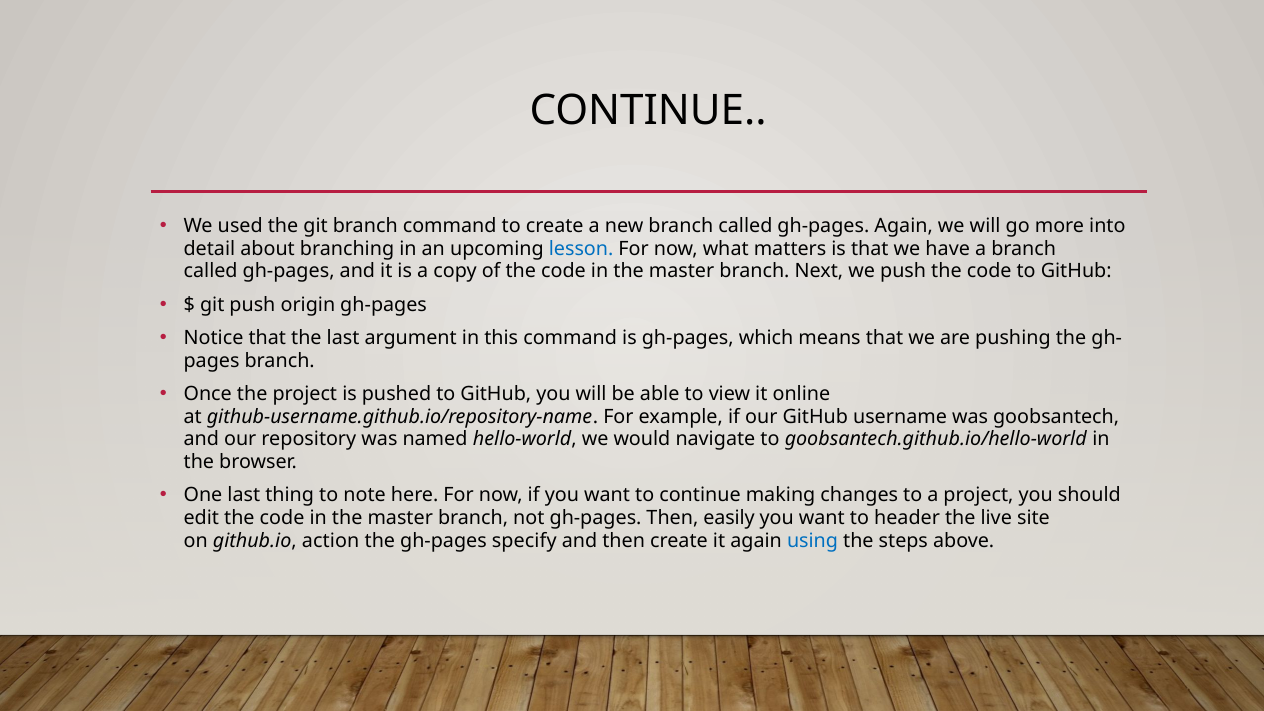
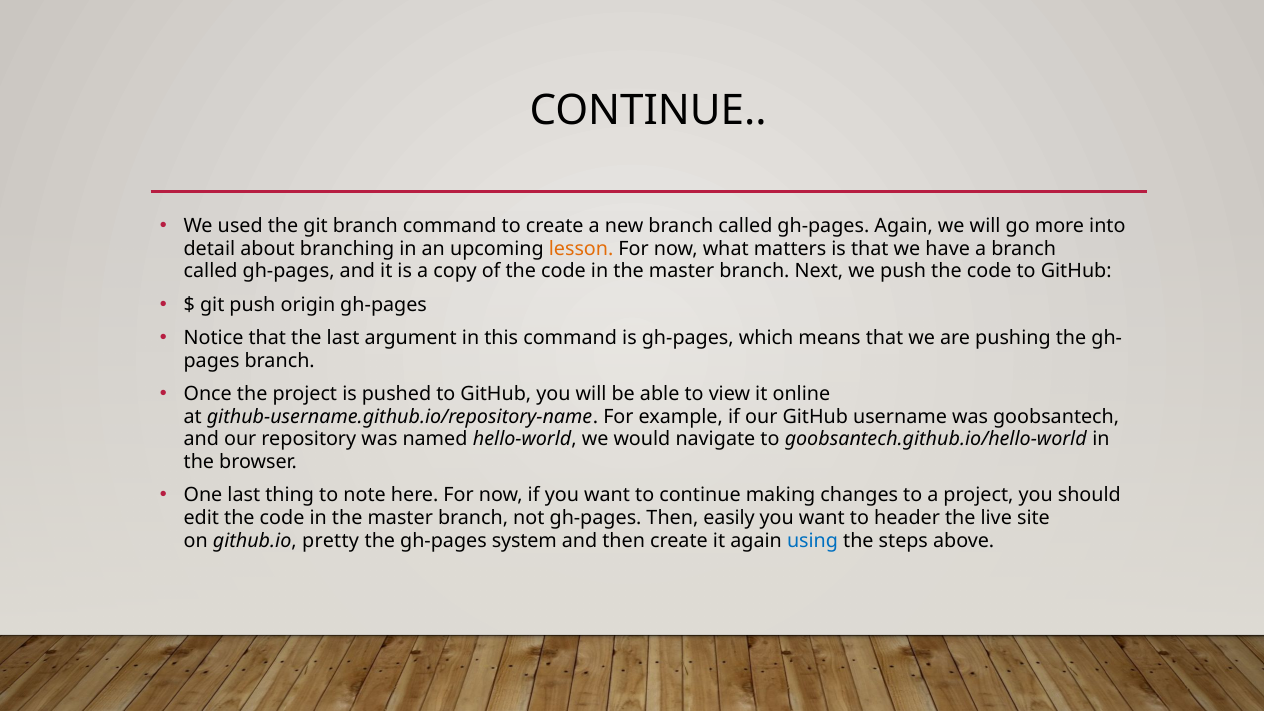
lesson colour: blue -> orange (581, 249)
action: action -> pretty (331, 541)
specify: specify -> system (524, 541)
